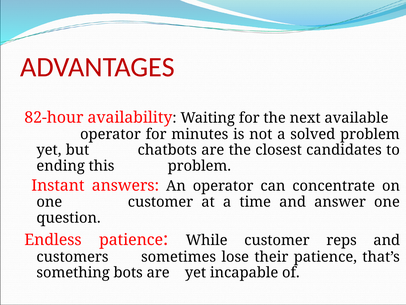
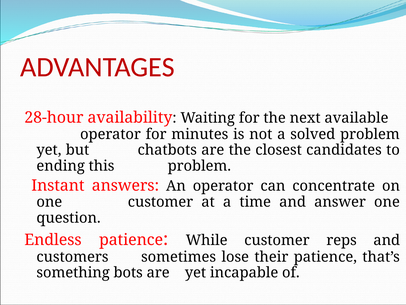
82-hour: 82-hour -> 28-hour (54, 118)
